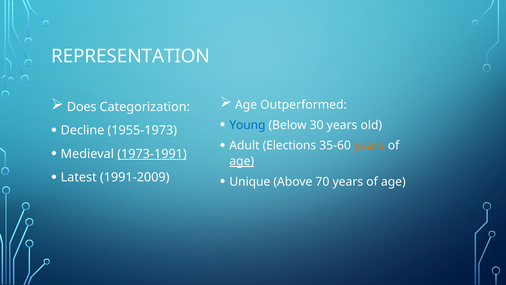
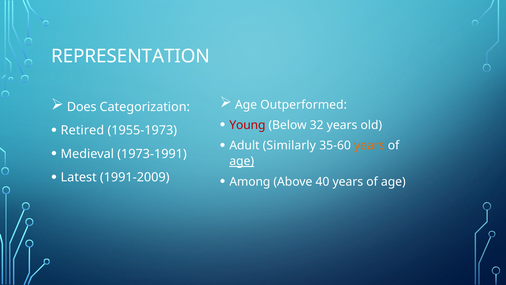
Young colour: blue -> red (247, 125)
30: 30 -> 32 (317, 125)
Decline: Decline -> Retired (82, 130)
Elections: Elections -> Similarly (289, 145)
1973-1991 underline: present -> none (152, 154)
Unique: Unique -> Among (250, 181)
70: 70 -> 40 (322, 181)
